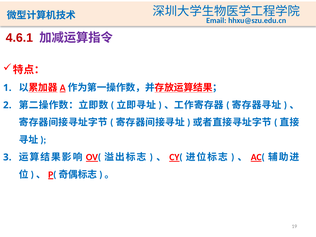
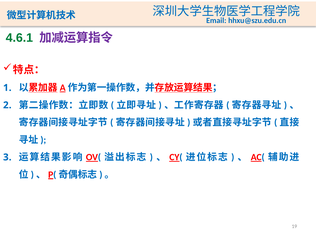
4.6.1 colour: red -> green (19, 38)
